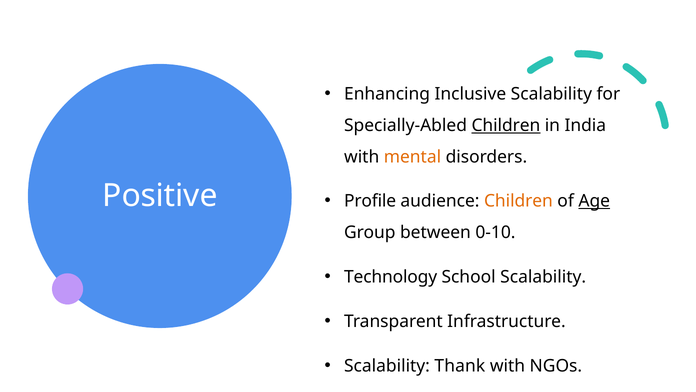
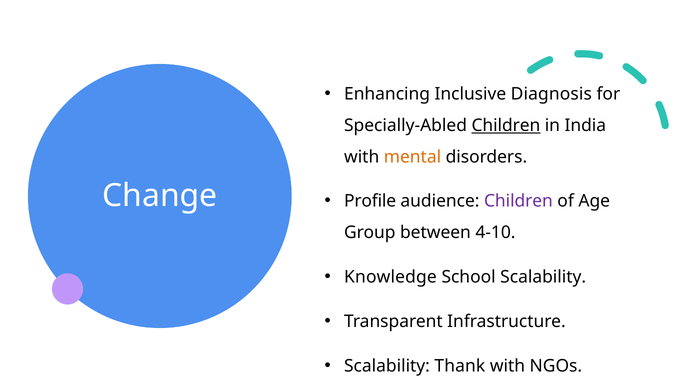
Inclusive Scalability: Scalability -> Diagnosis (551, 94)
Positive: Positive -> Change (160, 196)
Children colour: orange -> purple (518, 201)
Age underline: present -> none (594, 201)
0-10: 0-10 -> 4-10 (495, 232)
Technology: Technology -> Knowledge (390, 277)
